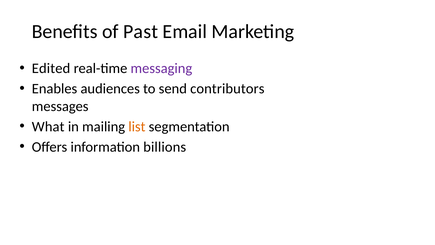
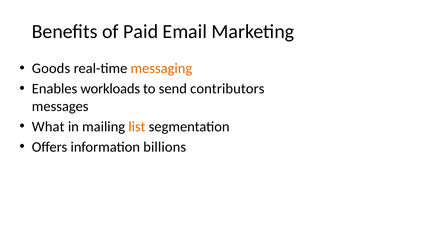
Past: Past -> Paid (141, 32)
Edited: Edited -> Goods (51, 68)
messaging colour: purple -> orange (161, 68)
audiences: audiences -> workloads (110, 89)
